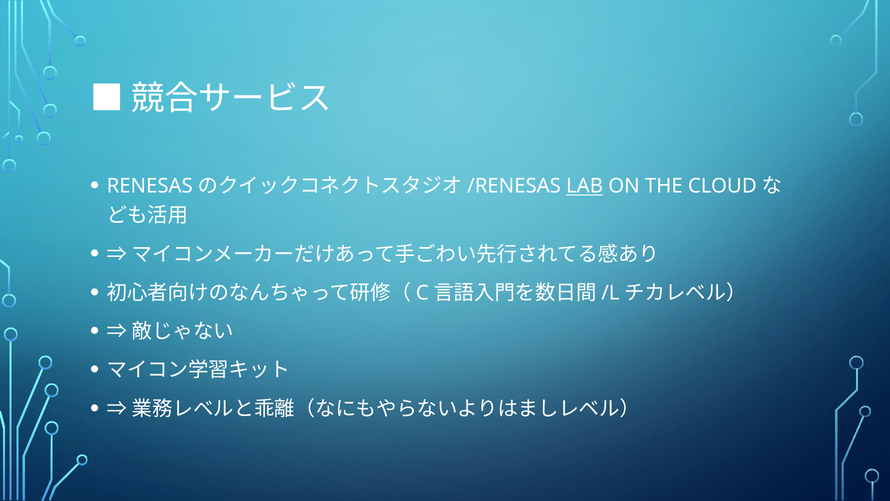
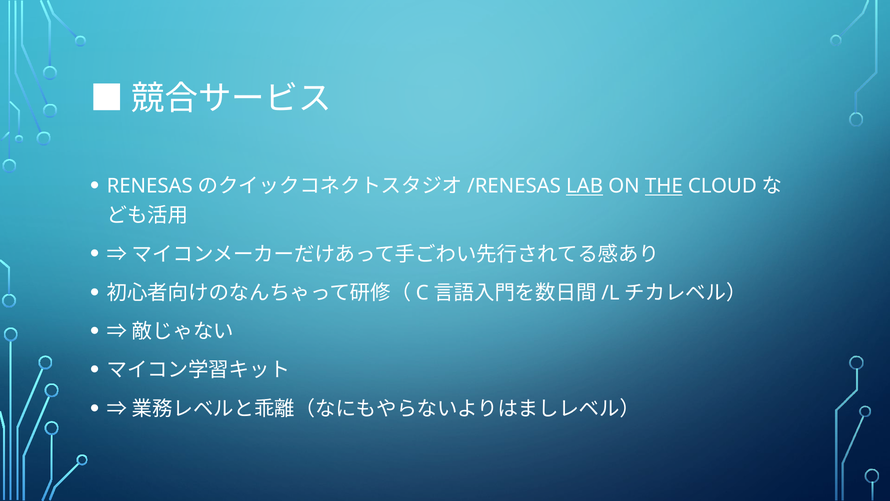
THE underline: none -> present (664, 186)
